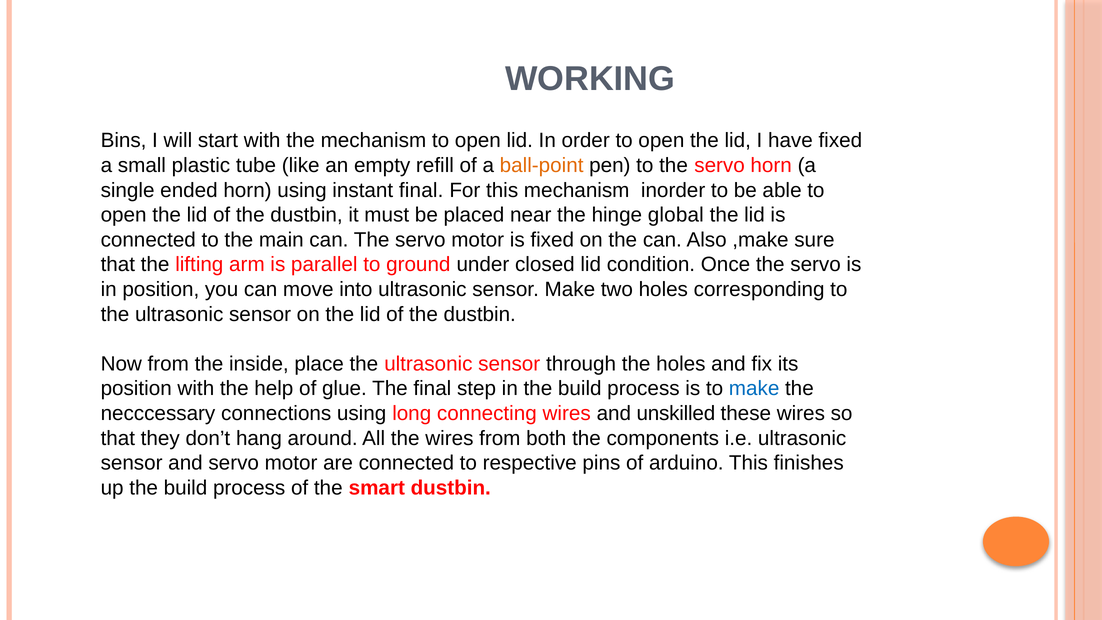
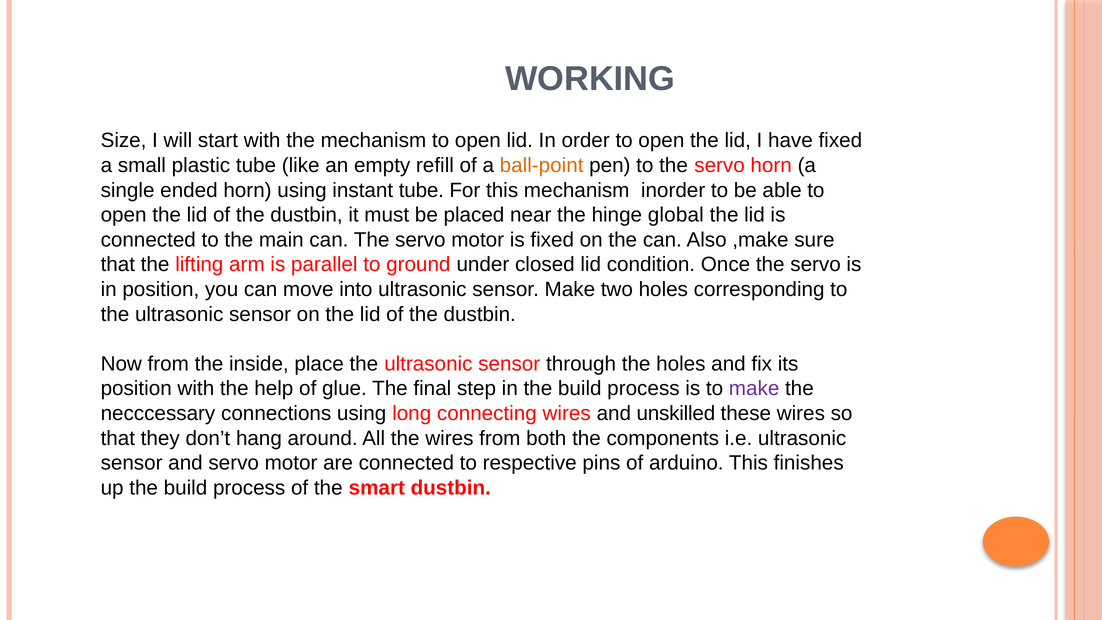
Bins: Bins -> Size (124, 141)
instant final: final -> tube (421, 190)
make colour: blue -> purple (754, 388)
